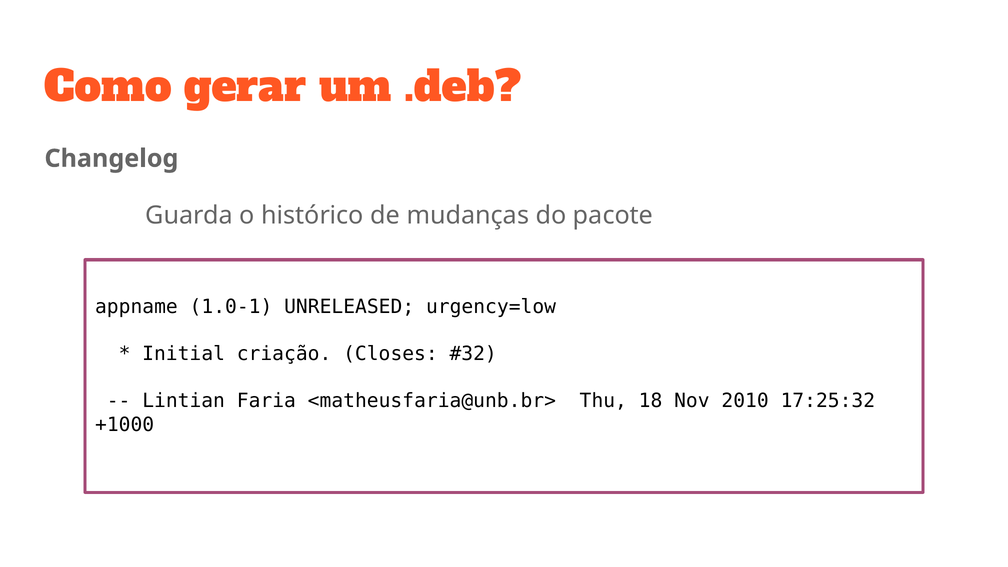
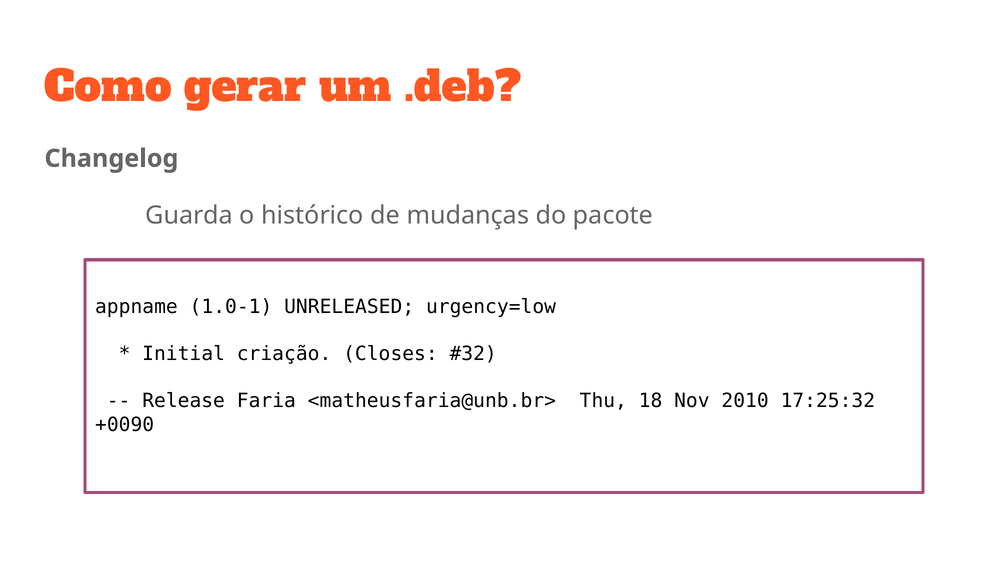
Lintian: Lintian -> Release (184, 401)
+1000: +1000 -> +0090 (125, 425)
